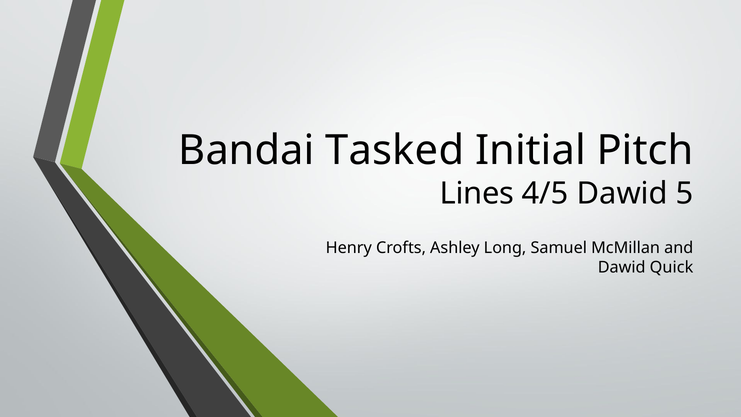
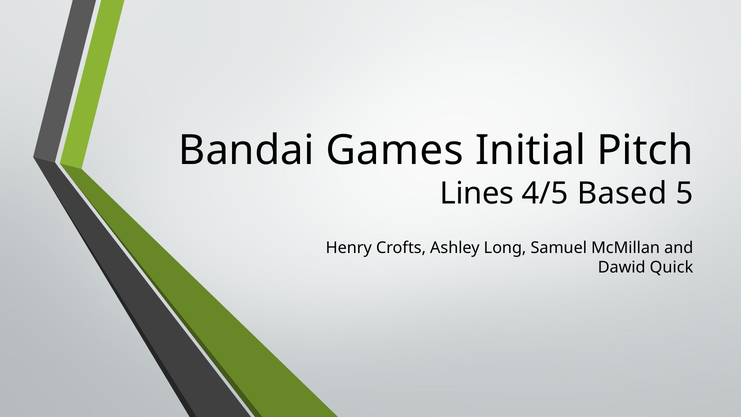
Tasked: Tasked -> Games (395, 151)
4/5 Dawid: Dawid -> Based (622, 193)
